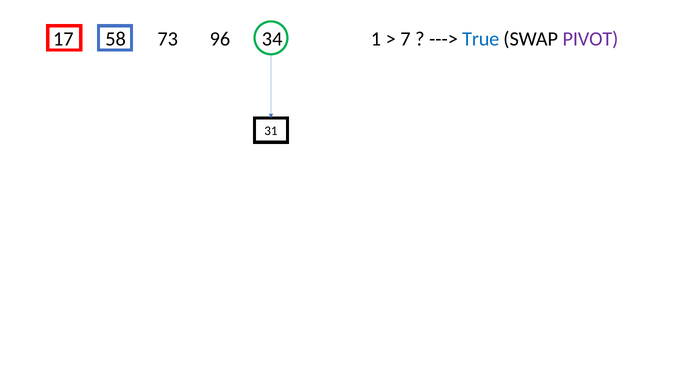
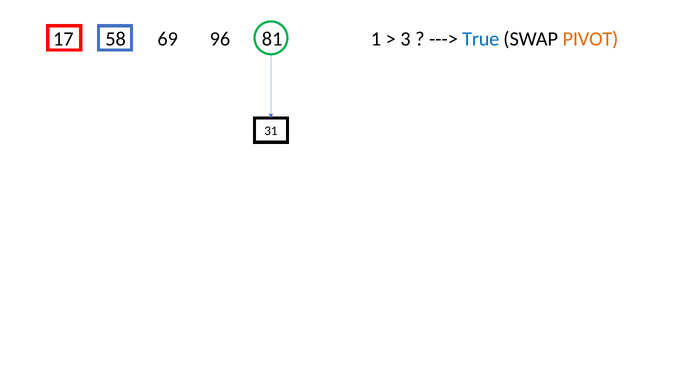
73: 73 -> 69 (168, 39)
34: 34 -> 81 (272, 39)
7: 7 -> 3 (405, 39)
PIVOT colour: purple -> orange (590, 39)
